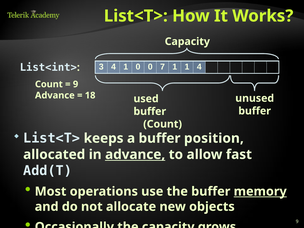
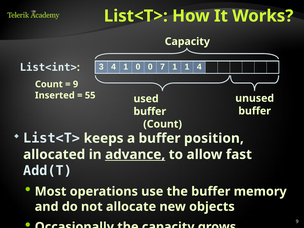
Advance: Advance -> Inserted (55, 95)
18: 18 -> 55 (90, 95)
memory underline: present -> none (260, 191)
